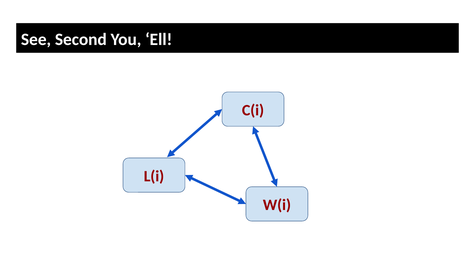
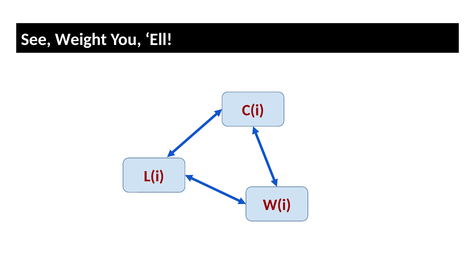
Second: Second -> Weight (81, 39)
